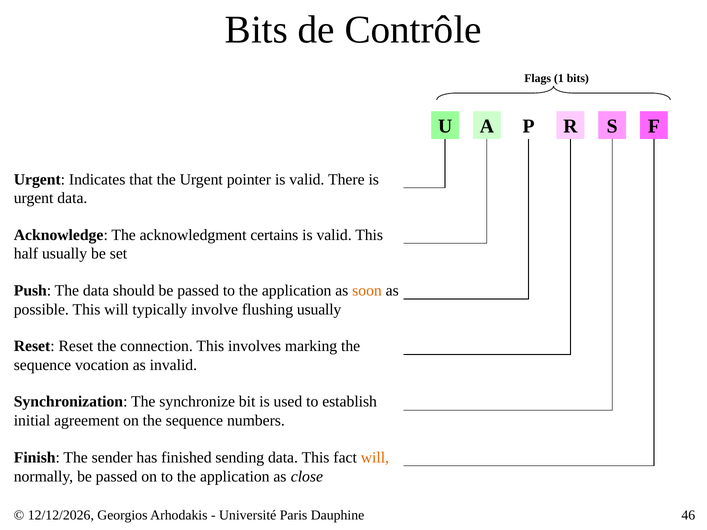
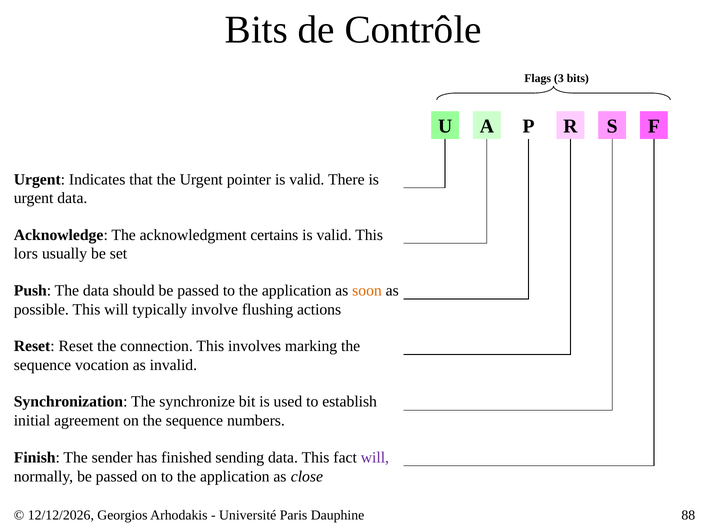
1: 1 -> 3 (559, 79)
half: half -> lors (26, 254)
flushing usually: usually -> actions (319, 310)
will colour: orange -> purple (375, 458)
46: 46 -> 88 (688, 516)
